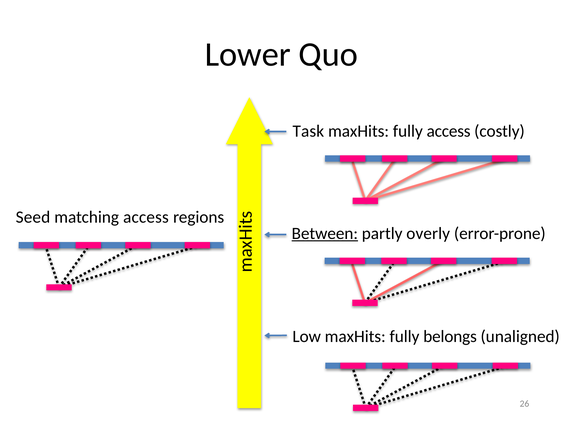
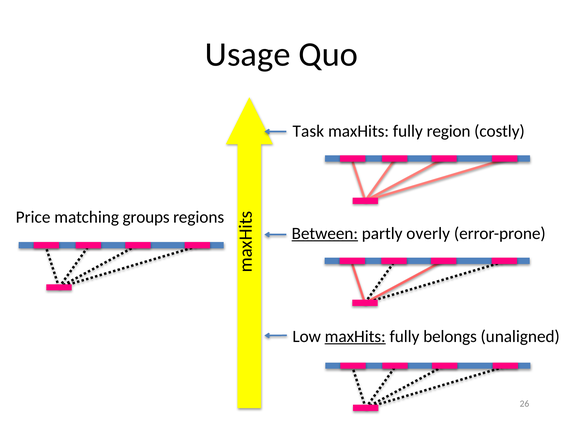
Lower: Lower -> Usage (248, 55)
fully access: access -> region (449, 131)
Seed: Seed -> Price (33, 217)
matching access: access -> groups (146, 217)
maxHits underline: none -> present (355, 336)
